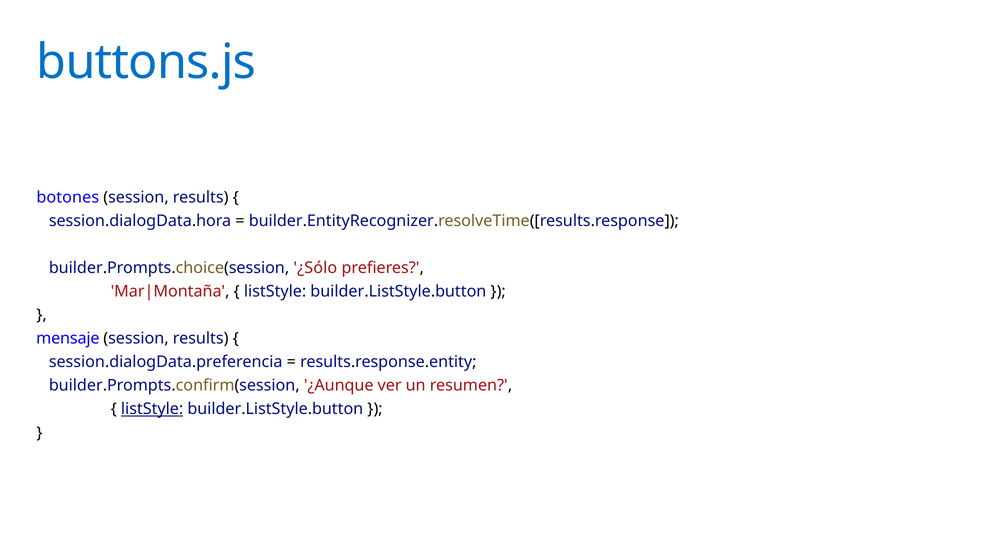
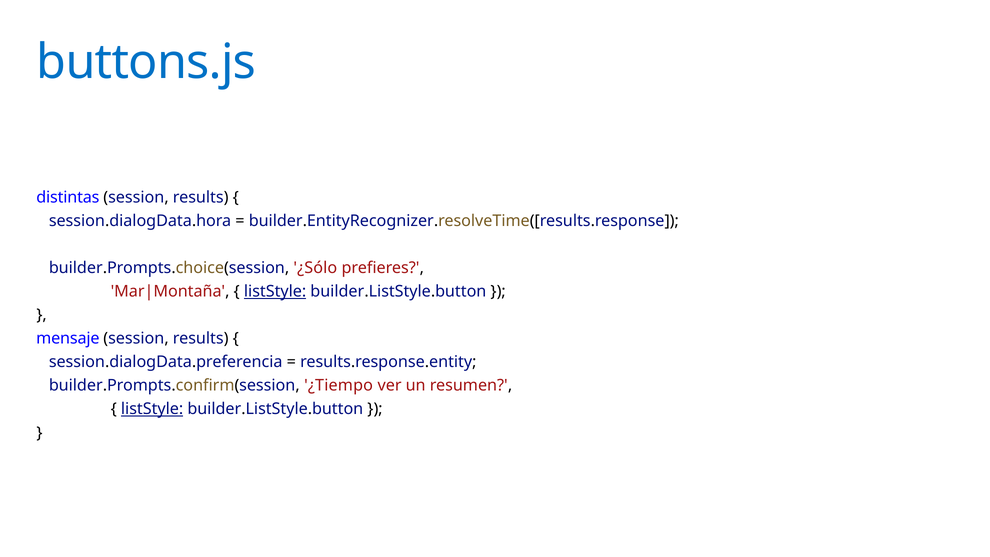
botones: botones -> distintas (68, 197)
listStyle underline: none -> present (275, 291)
¿Aunque: ¿Aunque -> ¿Tiempo (339, 385)
